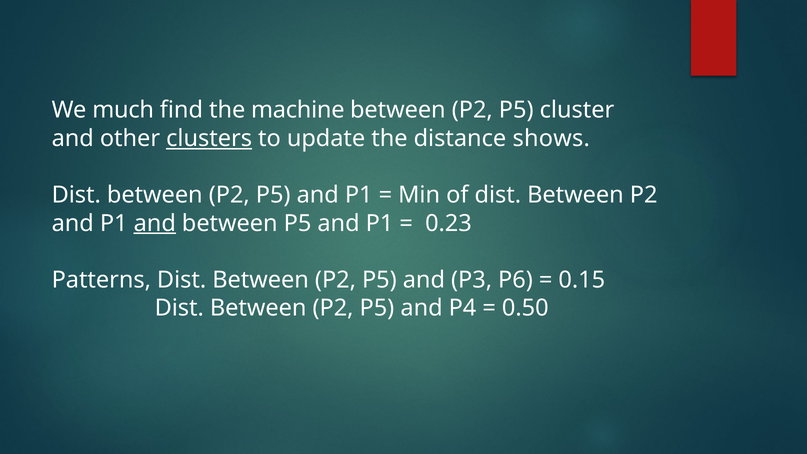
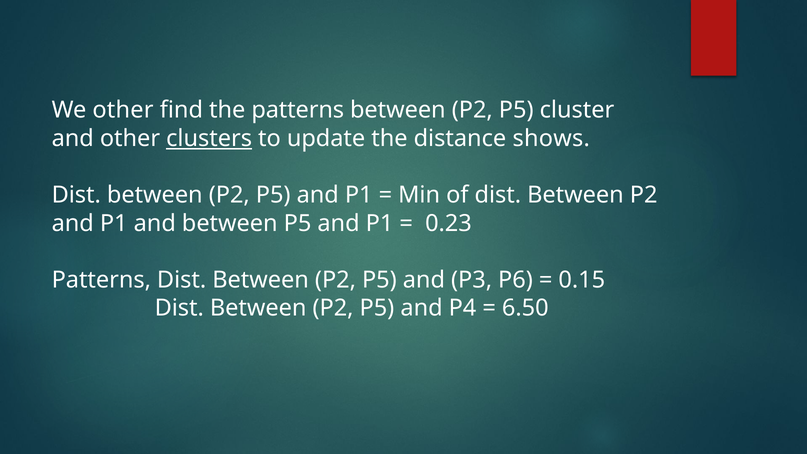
We much: much -> other (123, 110)
the machine: machine -> patterns (298, 110)
and underline: present -> none (155, 223)
0.50: 0.50 -> 6.50 (525, 308)
